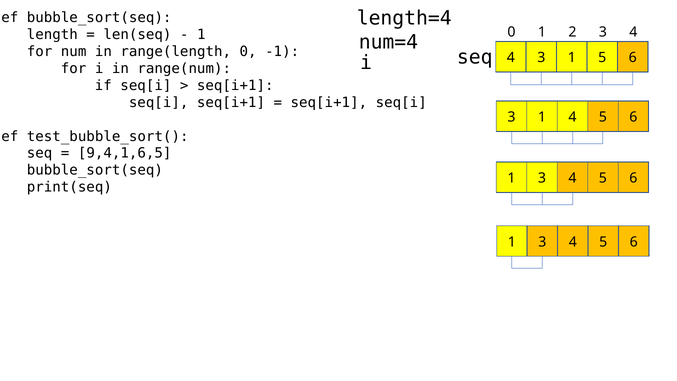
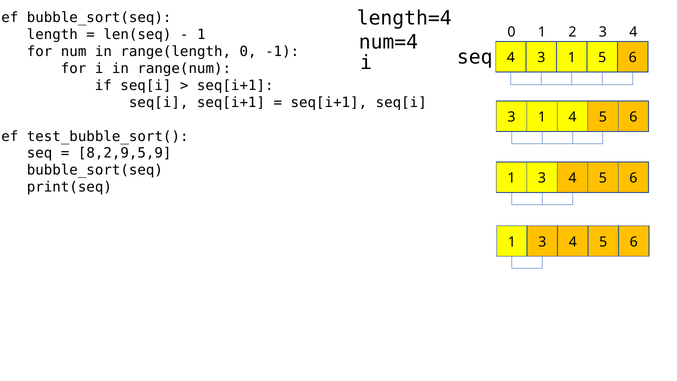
9,4,1,6,5: 9,4,1,6,5 -> 8,2,9,5,9 (125, 153)
